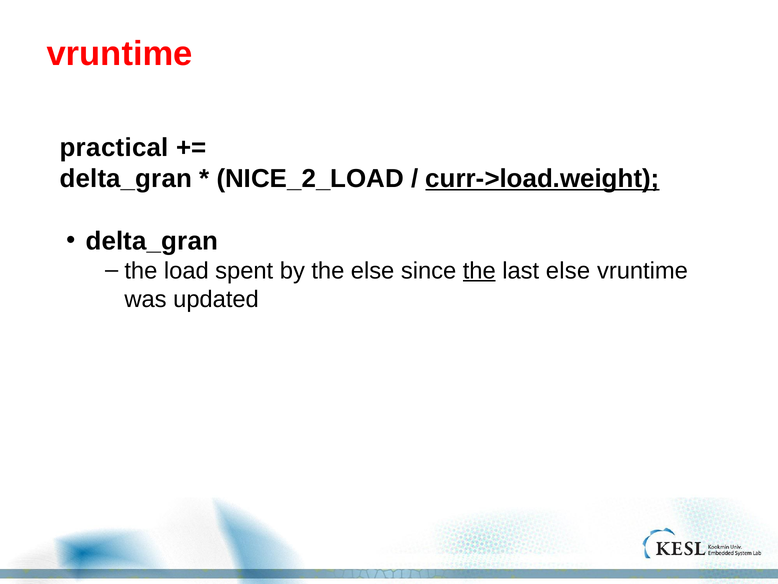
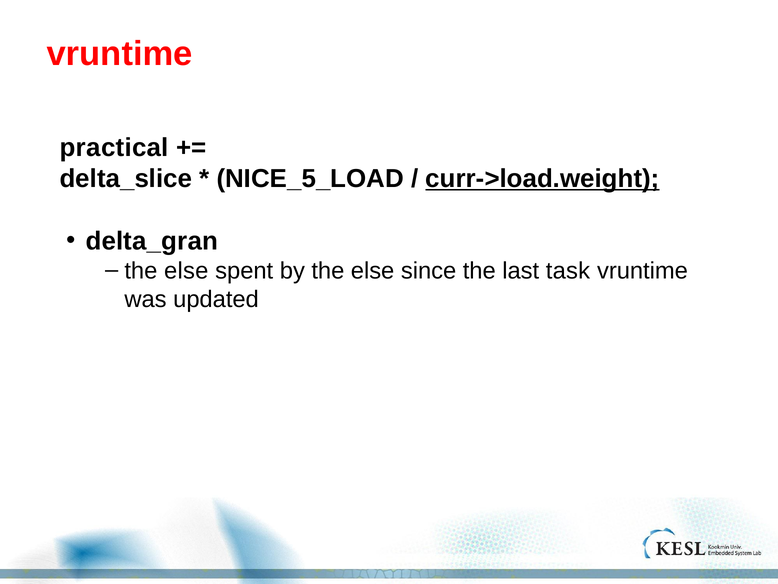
delta_gran: delta_gran -> delta_slice (126, 179)
NICE_2_LOAD: NICE_2_LOAD -> NICE_5_LOAD (310, 179)
load: load -> else (186, 270)
the underline: present -> none (479, 270)
last else: else -> task (568, 270)
